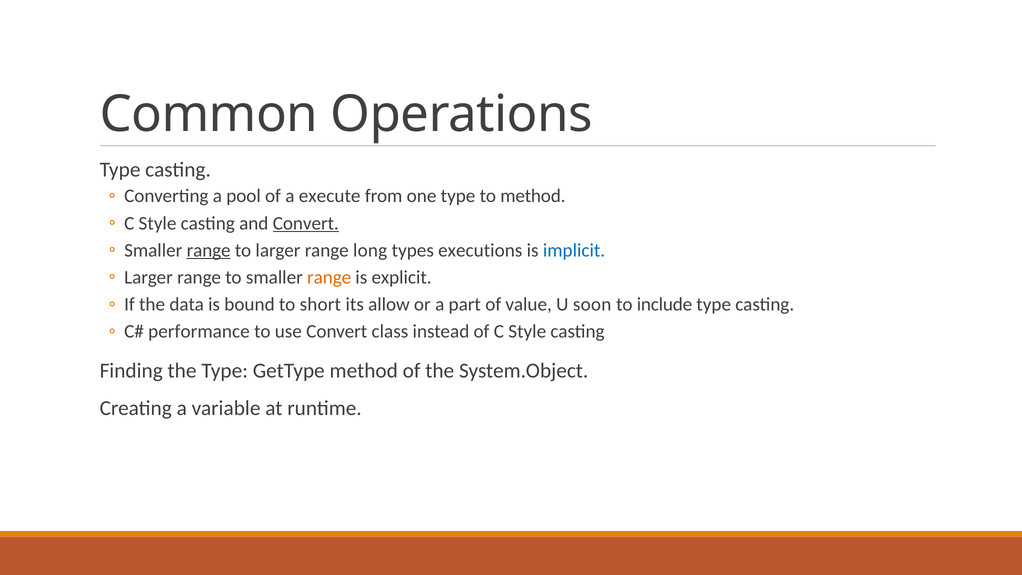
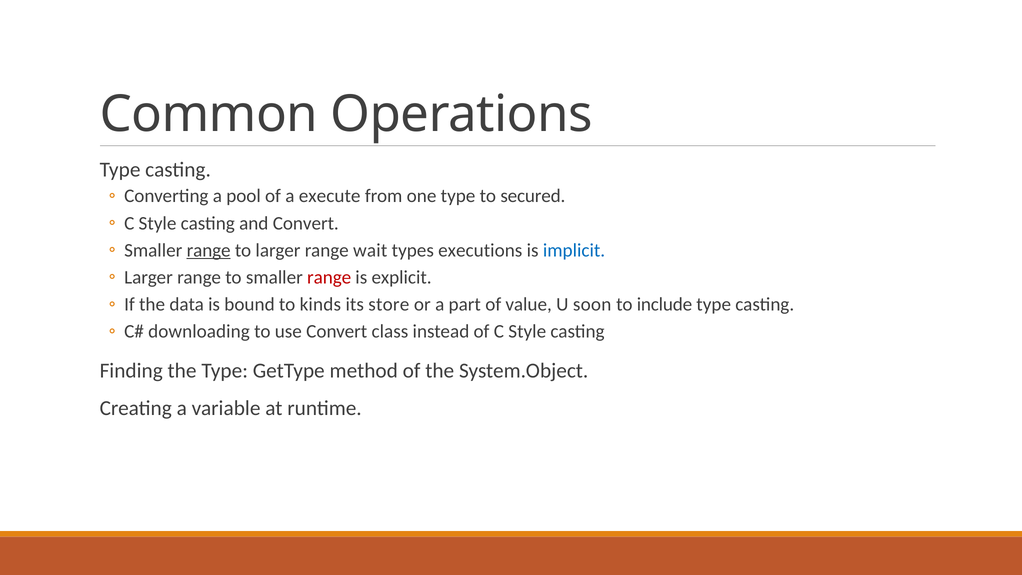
to method: method -> secured (533, 196)
Convert underline: present -> none (306, 223)
long: long -> wait (370, 250)
range colour: orange -> red (329, 277)
short: short -> kinds (320, 304)
allow: allow -> store (389, 304)
performance: performance -> downloading (199, 332)
